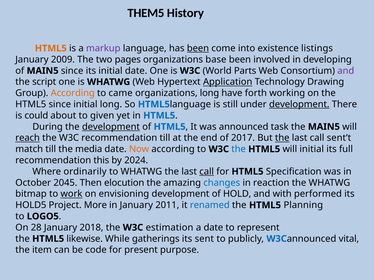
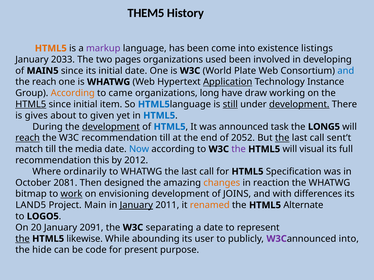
been underline: present -> none (198, 48)
2009: 2009 -> 2033 (63, 60)
base: base -> used (216, 60)
Parts: Parts -> Plate (245, 71)
and colour: purple -> blue (346, 71)
the script: script -> reach (44, 82)
Drawing: Drawing -> Instance (326, 82)
forth: forth -> draw (256, 93)
HTML5 underline: none -> present (31, 105)
initial long: long -> item (111, 105)
still underline: none -> present (230, 105)
could: could -> gives (36, 116)
the MAIN5: MAIN5 -> LONG5 (324, 127)
2017: 2017 -> 2052 (243, 138)
Now colour: orange -> blue (139, 149)
the colour: blue -> purple (239, 149)
will initial: initial -> visual (312, 149)
2024: 2024 -> 2012 (136, 161)
call underline: present -> none (207, 172)
2045: 2045 -> 2081 (65, 183)
elocution: elocution -> designed (124, 183)
changes colour: blue -> orange (222, 183)
HOLD: HOLD -> JOINS (237, 194)
performed: performed -> differences (318, 194)
HOLD5: HOLD5 -> LAND5 (31, 205)
More: More -> Main (95, 205)
January underline: none -> present (136, 205)
renamed colour: blue -> orange (210, 205)
Planning: Planning -> Alternate (303, 205)
28: 28 -> 20 (36, 228)
2018: 2018 -> 2091 (92, 228)
estimation: estimation -> separating (170, 228)
the underline: none -> present (23, 239)
gatherings: gatherings -> abounding (156, 239)
sent: sent -> user (204, 239)
W3C colour: blue -> purple (277, 239)
announced vital: vital -> into (349, 239)
item: item -> hide (42, 250)
